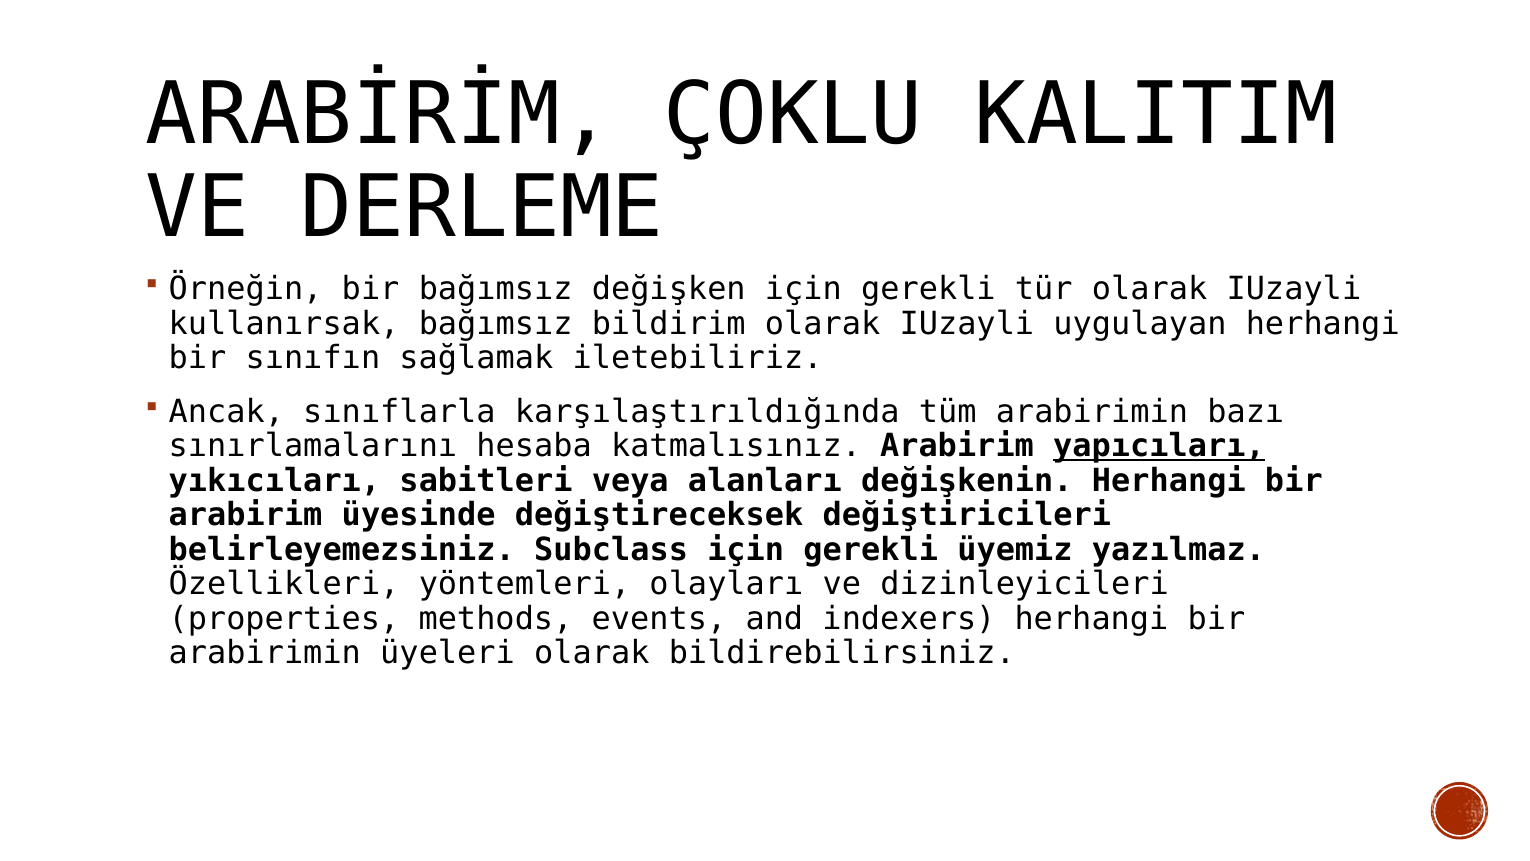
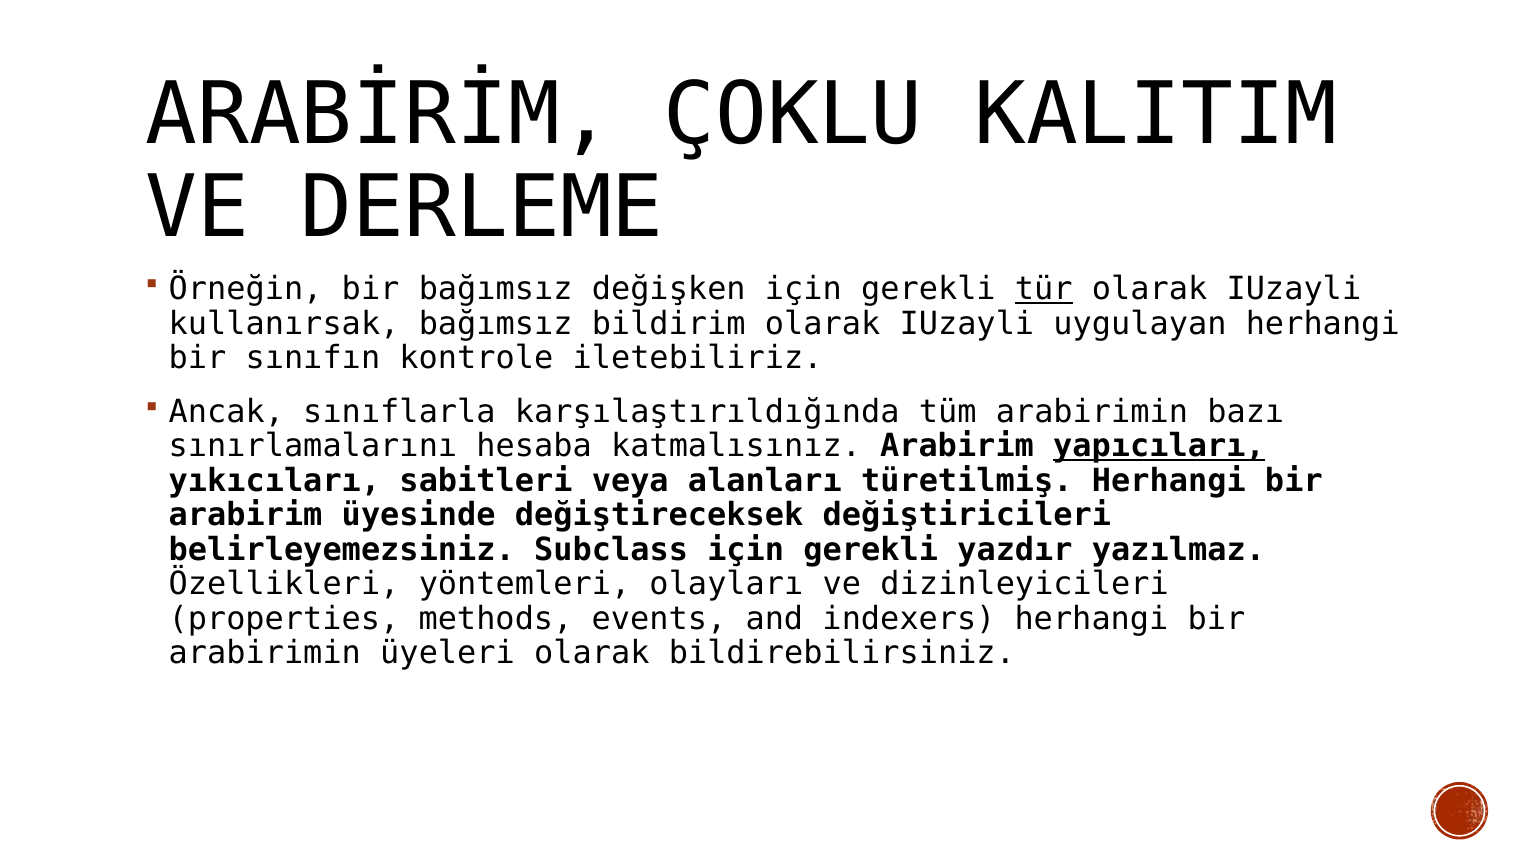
tür underline: none -> present (1044, 289)
sağlamak: sağlamak -> kontrole (476, 358)
değişkenin: değişkenin -> türetilmiş (967, 481)
üyemiz: üyemiz -> yazdır (1015, 549)
